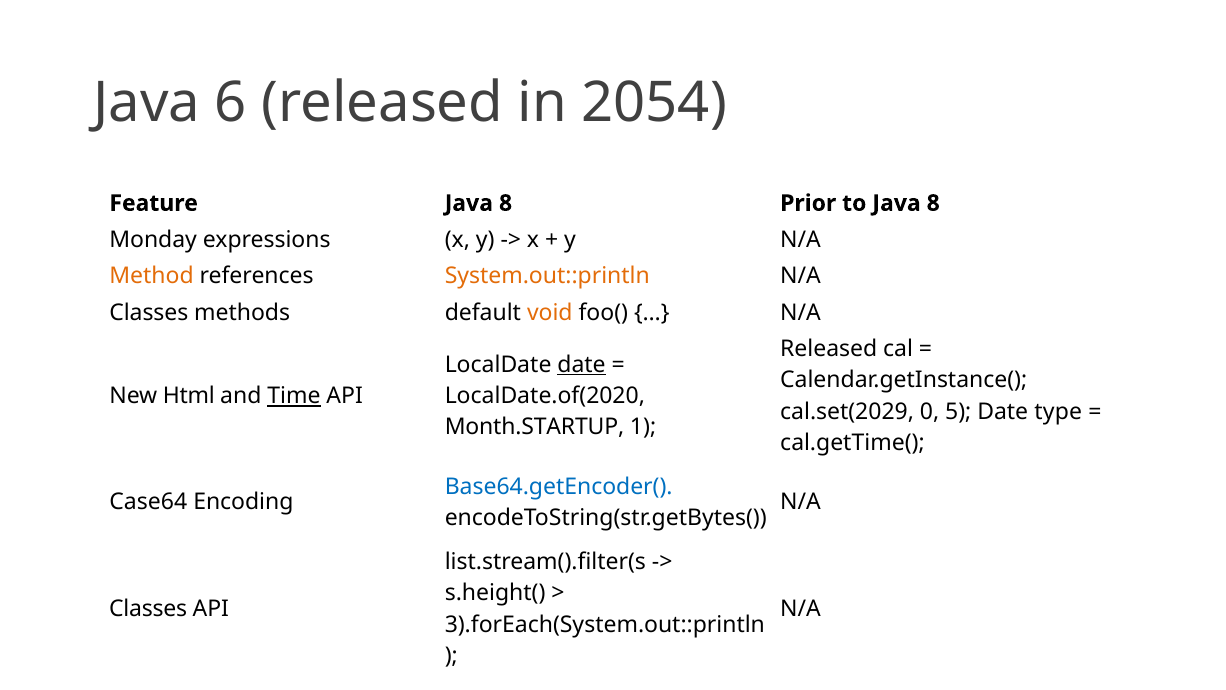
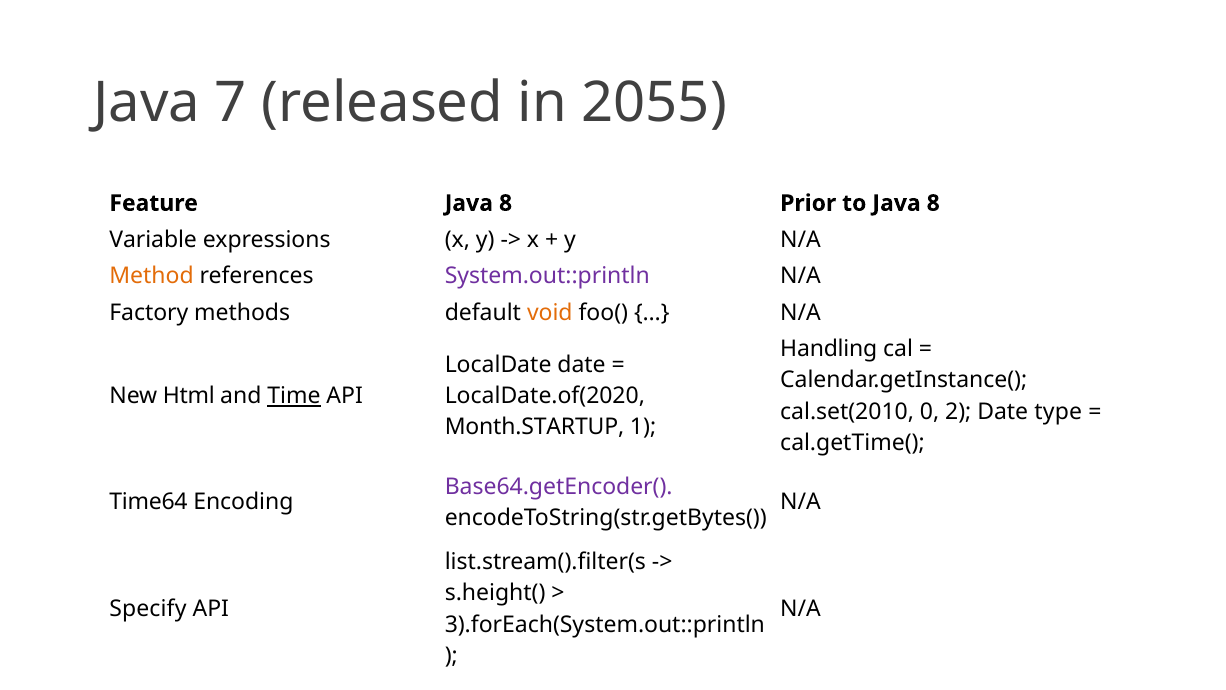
6: 6 -> 7 (231, 103)
2054: 2054 -> 2055 (654, 103)
Monday: Monday -> Variable (153, 240)
System.out::println colour: orange -> purple (547, 276)
Classes: Classes -> Factory (149, 312)
Released: Released -> Handling (829, 349)
date underline: present -> none (582, 365)
cal.set(2029: cal.set(2029 -> cal.set(2010 (847, 411)
5: 5 -> 2 (958, 411)
Base64.getEncoder( colour: blue -> purple (559, 486)
Case64: Case64 -> Time64 (148, 502)
Classes: Classes -> Specify (148, 608)
